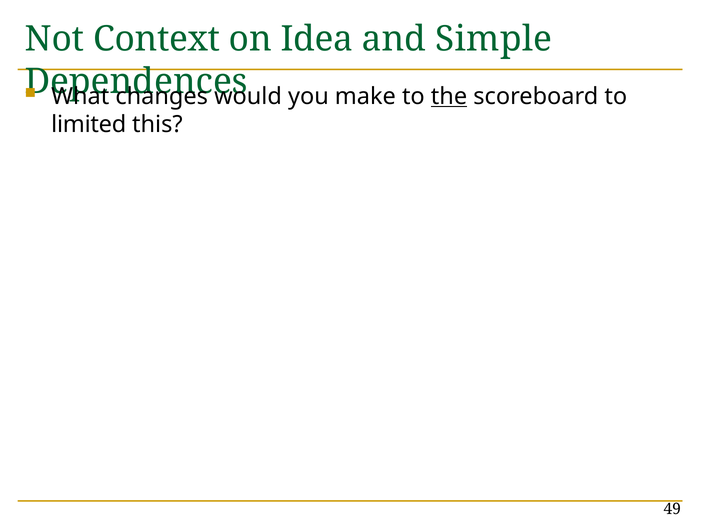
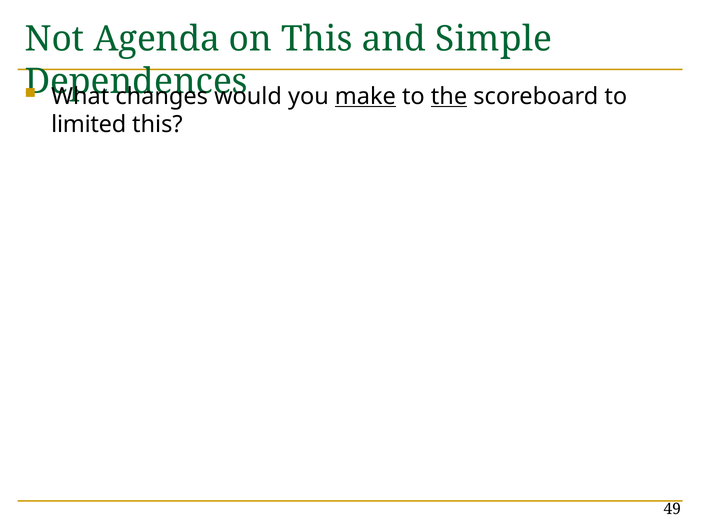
Context: Context -> Agenda (157, 39)
on Idea: Idea -> This (317, 39)
make underline: none -> present (365, 96)
